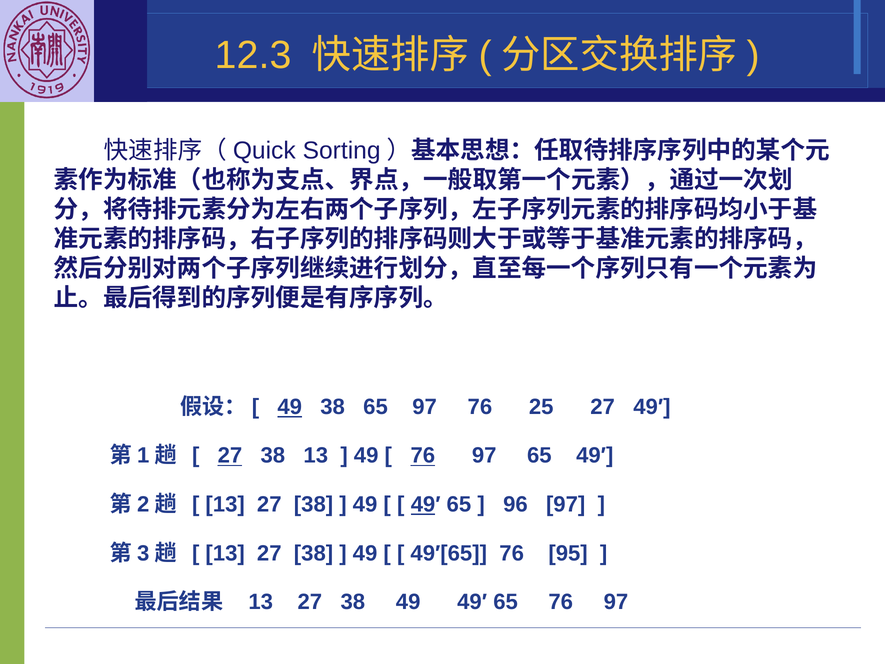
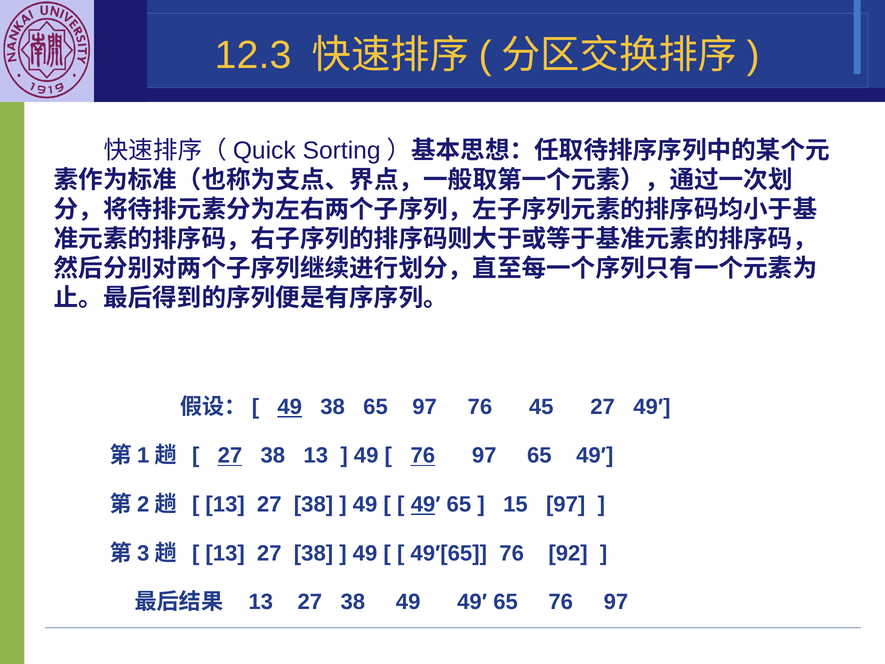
25: 25 -> 45 (541, 407)
96: 96 -> 15 (515, 504)
95: 95 -> 92 (568, 553)
